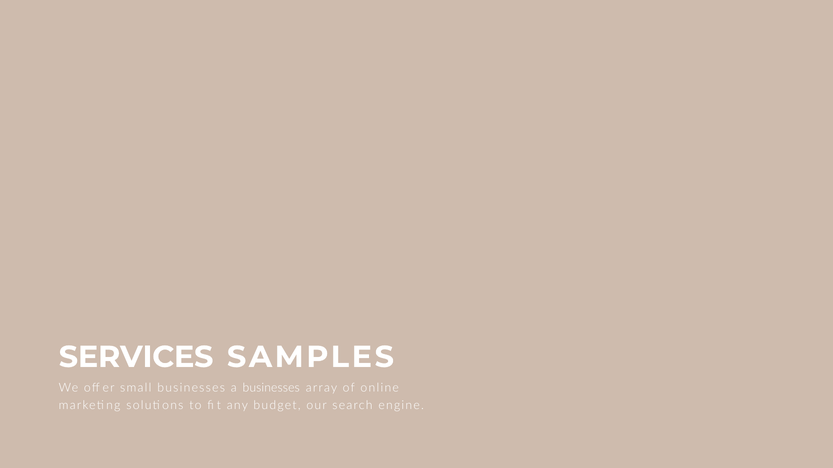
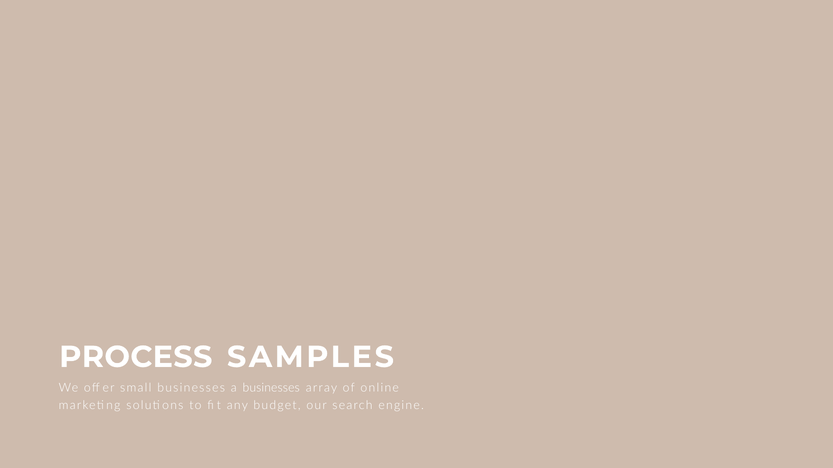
SERVICES: SERVICES -> PROCESS (136, 357)
